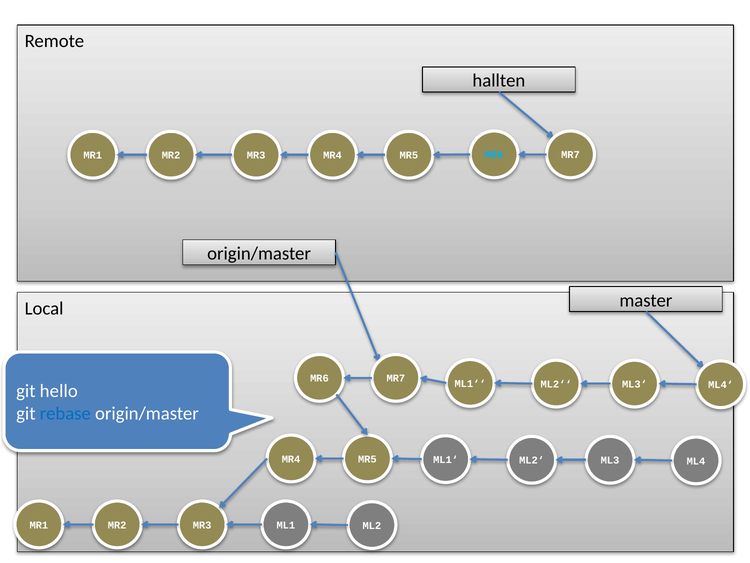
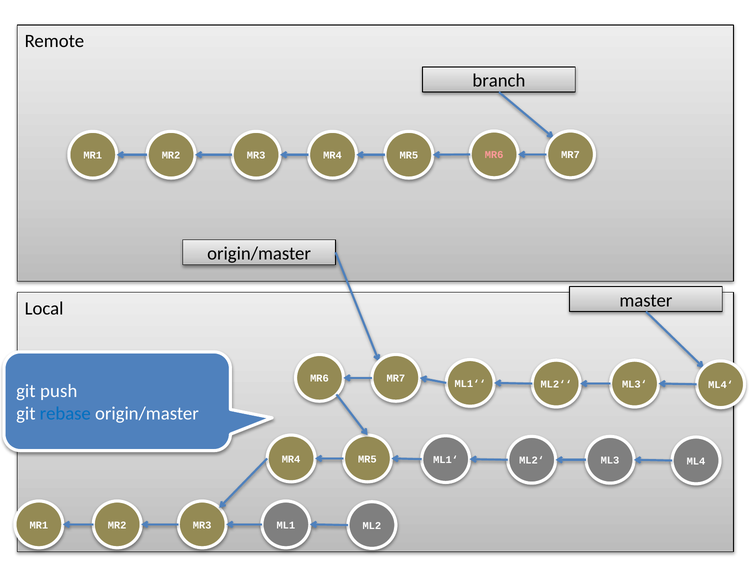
hallten: hallten -> branch (499, 81)
MR6 colour: light blue -> pink (494, 155)
hello: hello -> push (59, 391)
